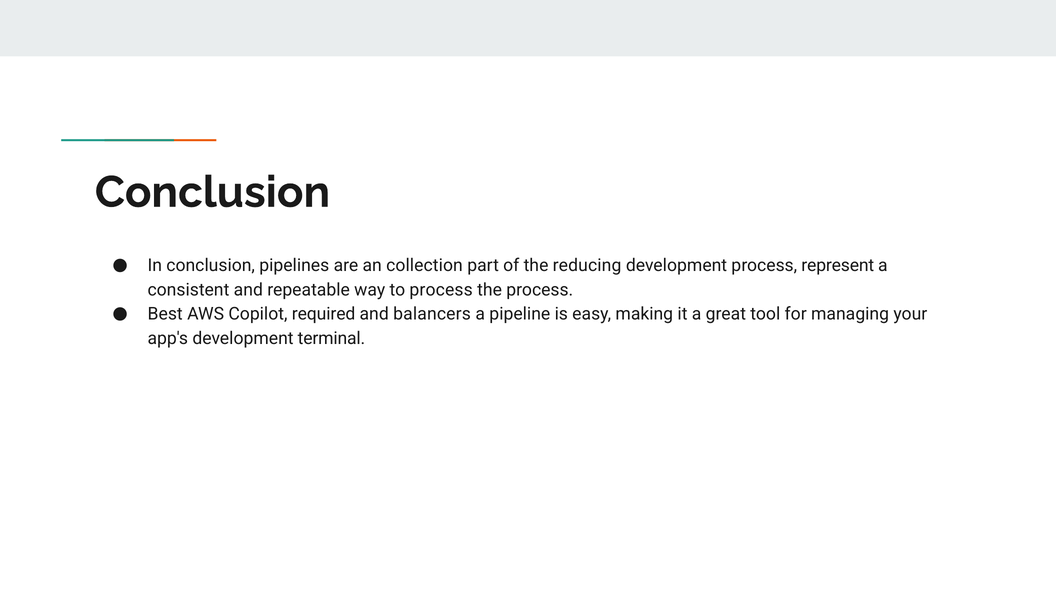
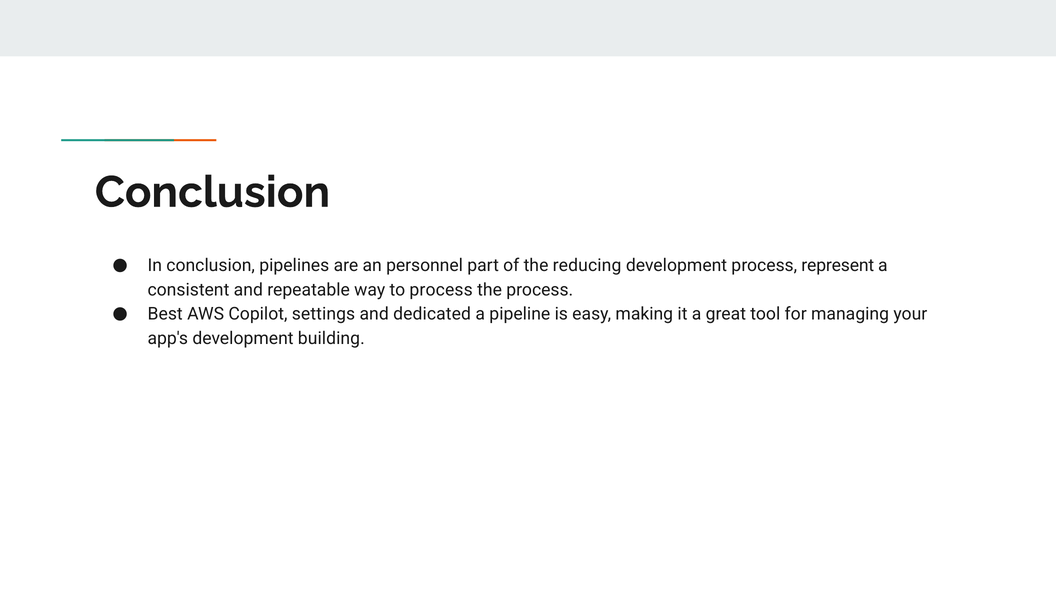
collection: collection -> personnel (425, 266)
required: required -> settings (324, 314)
balancers: balancers -> dedicated (432, 314)
terminal: terminal -> building (331, 338)
